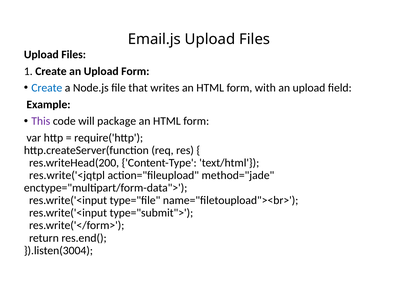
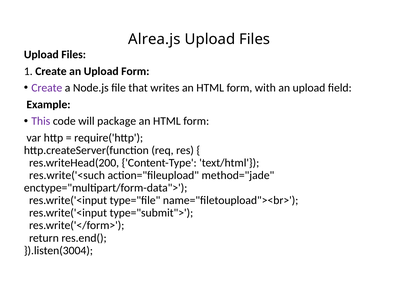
Email.js: Email.js -> Alrea.js (154, 39)
Create colour: blue -> purple (47, 88)
res.write('<jqtpl: res.write('<jqtpl -> res.write('<such (67, 176)
